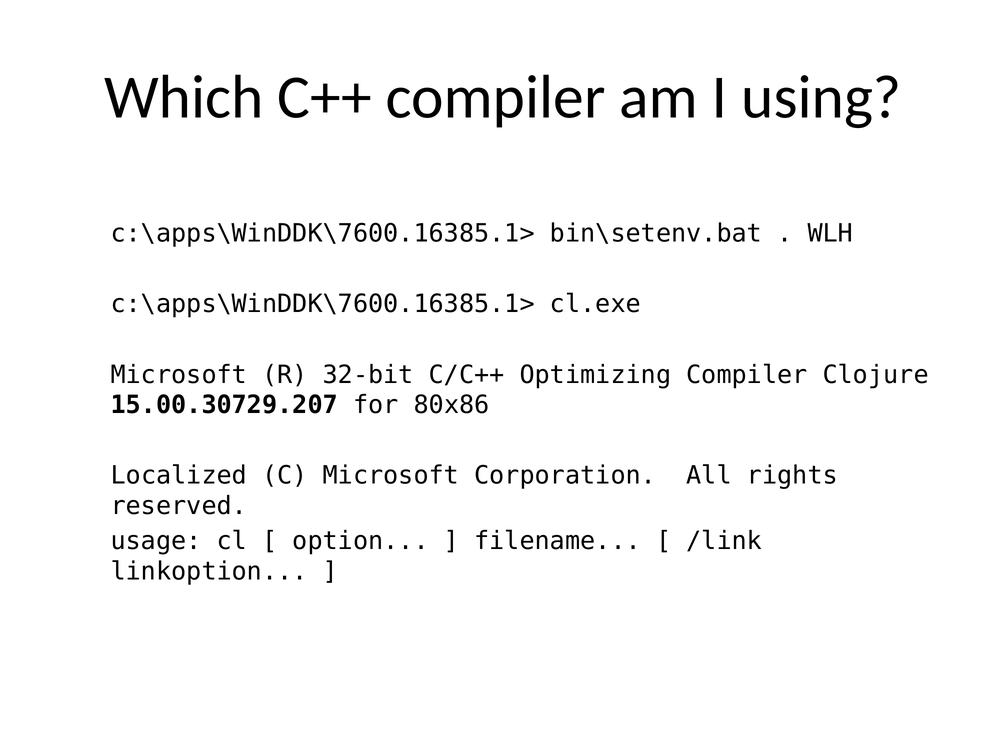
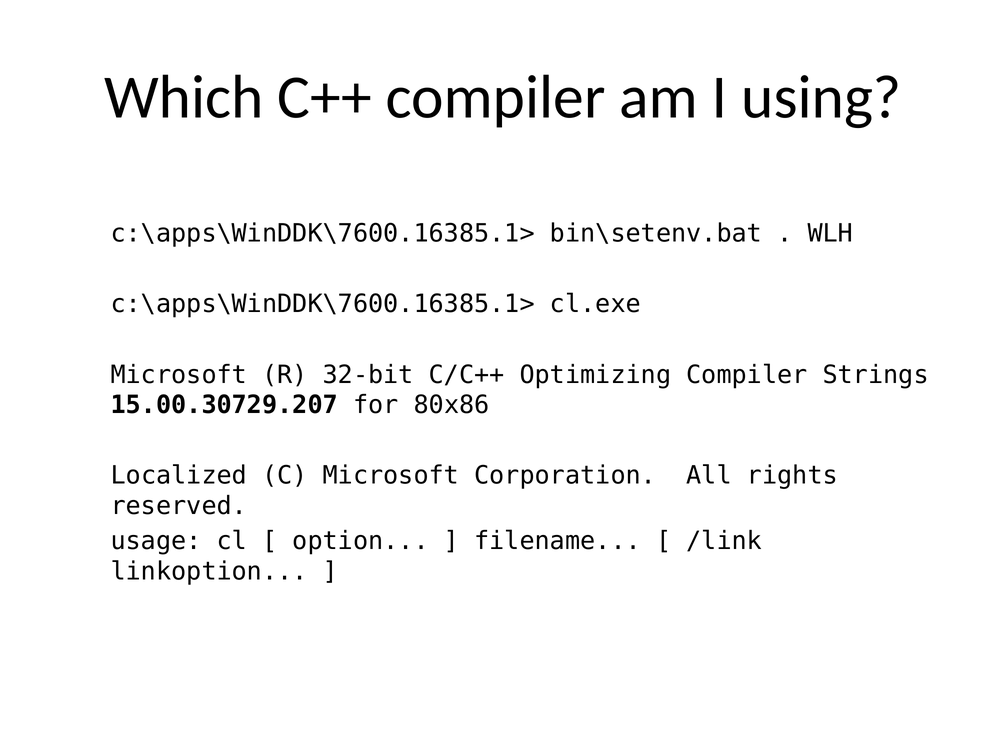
Clojure: Clojure -> Strings (876, 374)
